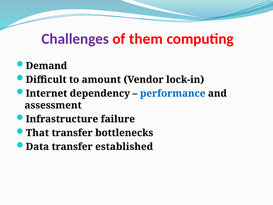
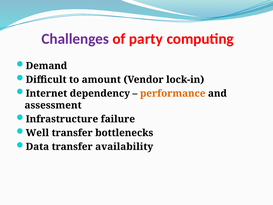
them: them -> party (146, 39)
performance colour: blue -> orange (173, 93)
That: That -> Well (37, 133)
established: established -> availability (124, 146)
